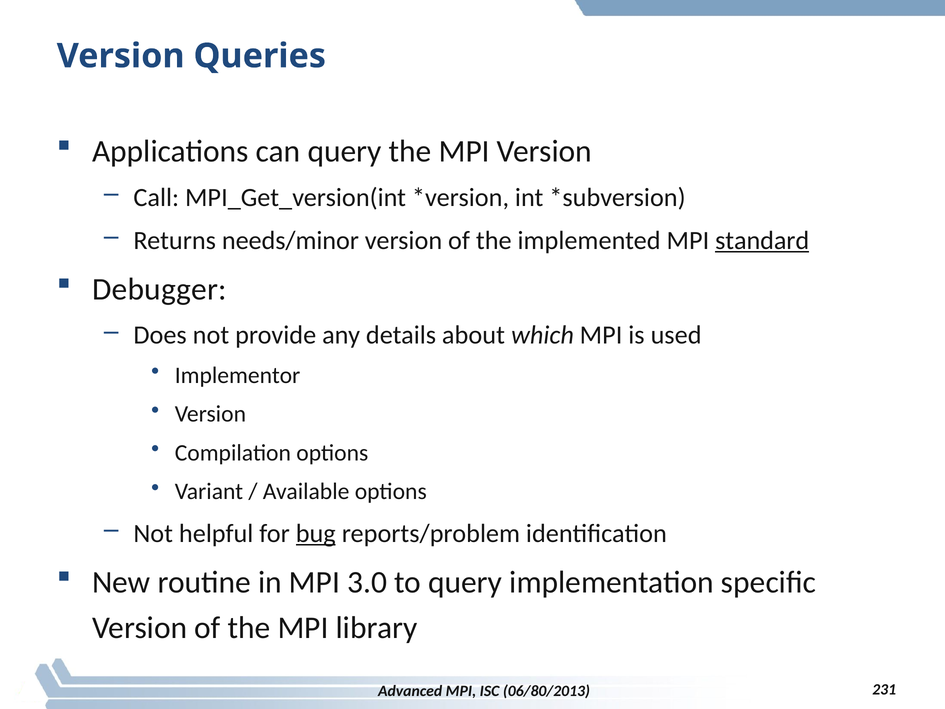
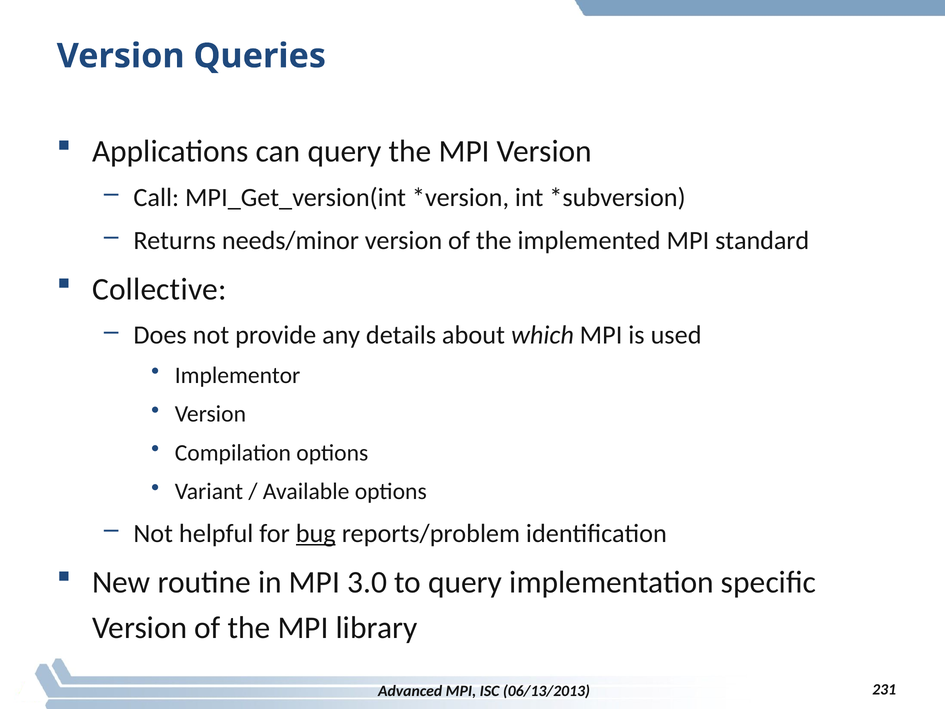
standard underline: present -> none (762, 240)
Debugger: Debugger -> Collective (159, 289)
06/80/2013: 06/80/2013 -> 06/13/2013 (546, 691)
